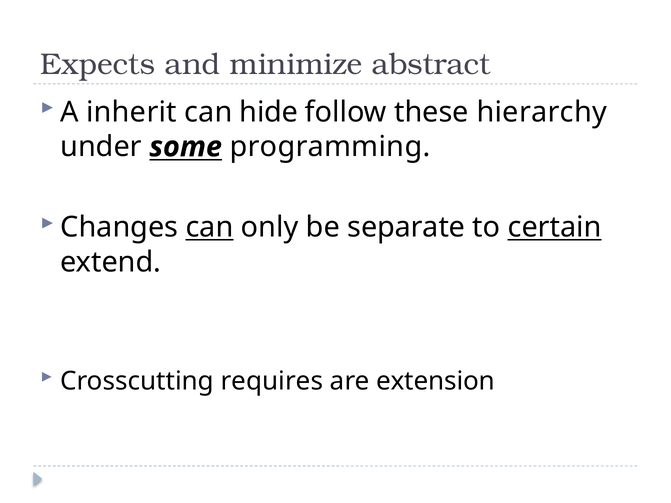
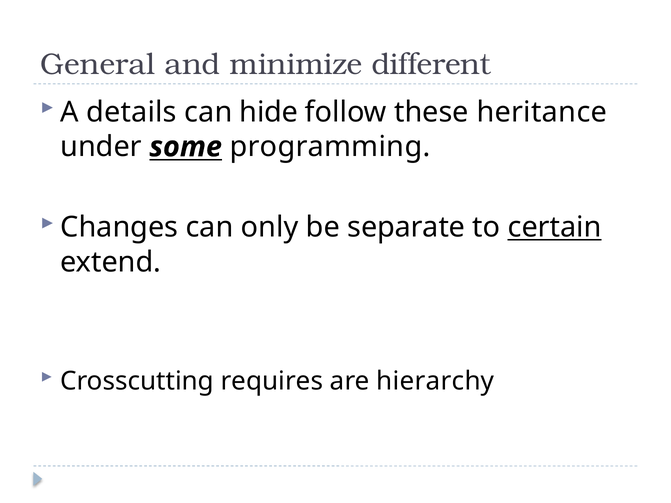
Expects: Expects -> General (98, 65)
abstract: abstract -> different (431, 65)
inherit: inherit -> details (131, 112)
hierarchy: hierarchy -> heritance (542, 112)
can underline: present -> none (210, 227)
extension: extension -> hierarchy (435, 381)
